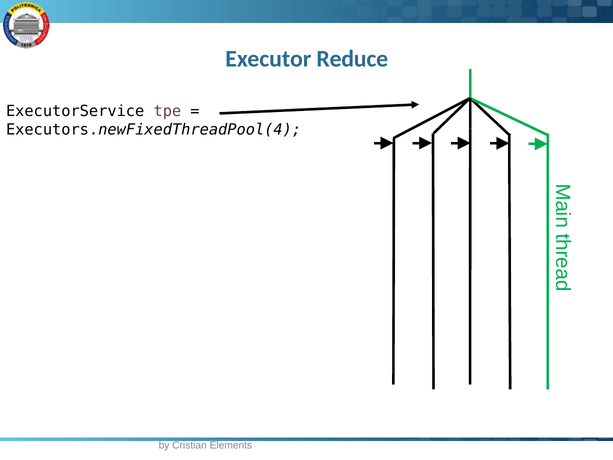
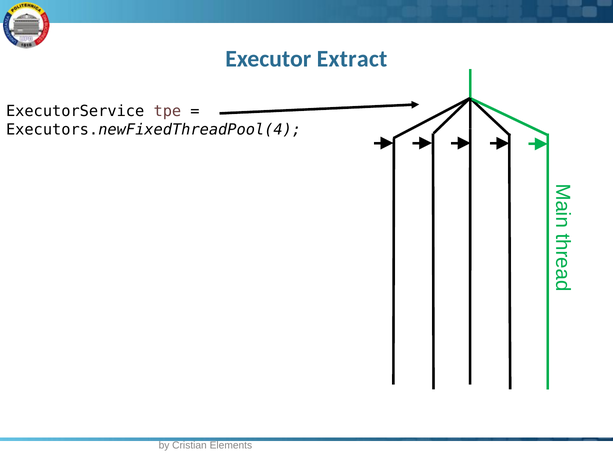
Reduce: Reduce -> Extract (352, 59)
